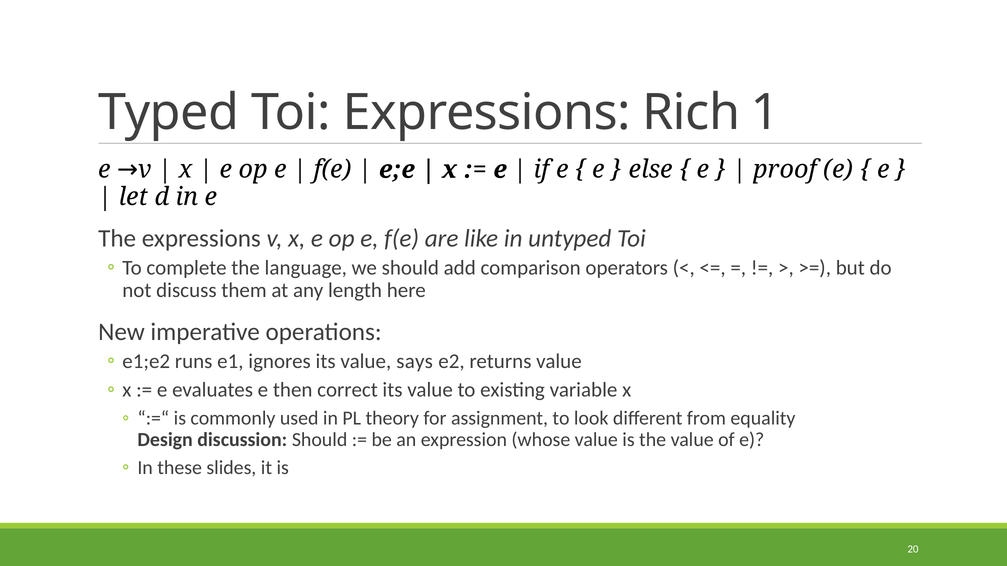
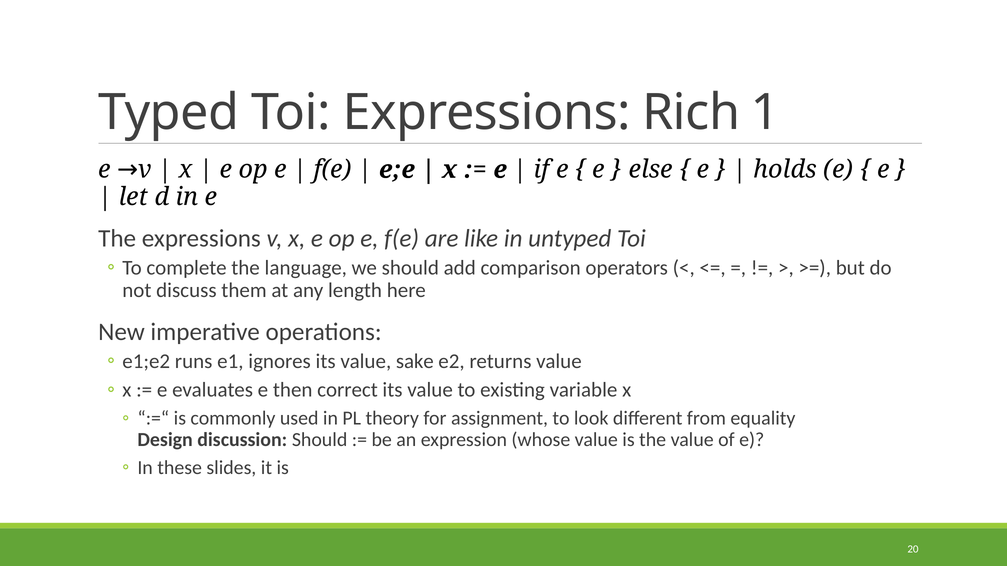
proof: proof -> holds (785, 170)
says: says -> sake (415, 361)
